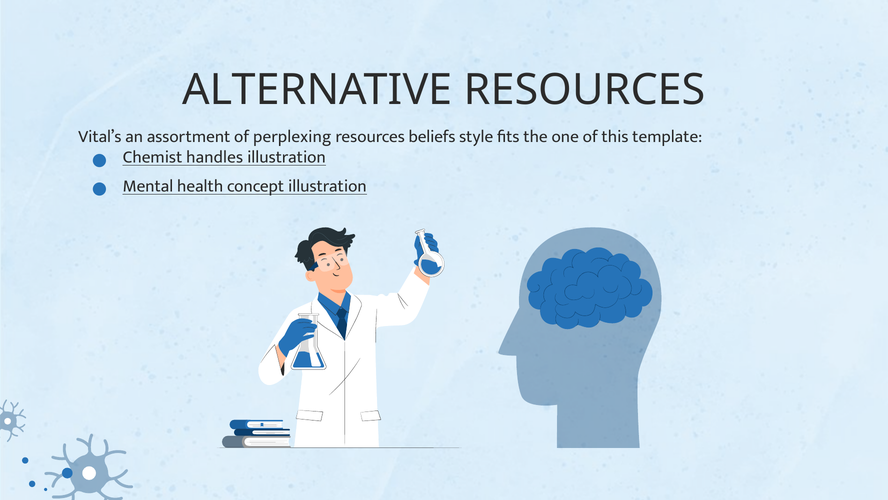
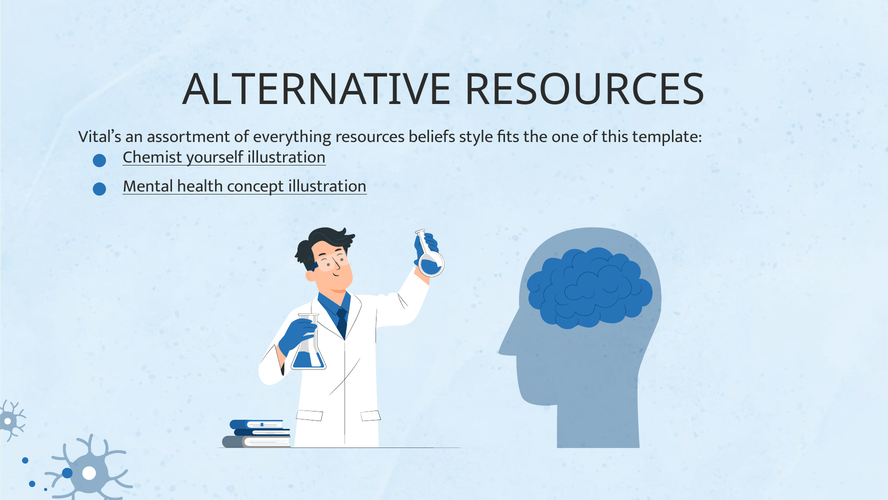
perplexing: perplexing -> everything (292, 136)
handles: handles -> yourself (215, 157)
